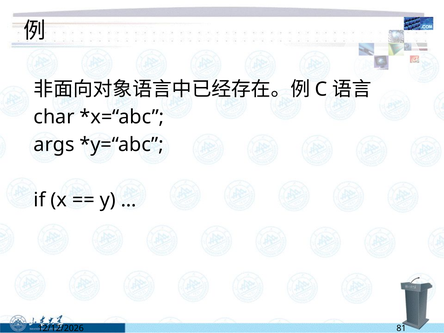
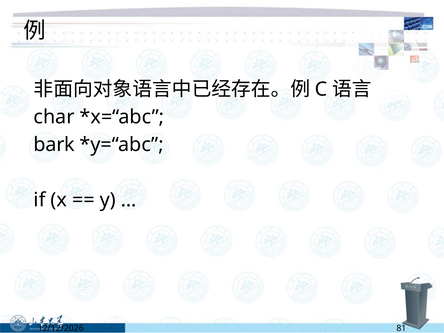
args: args -> bark (54, 145)
